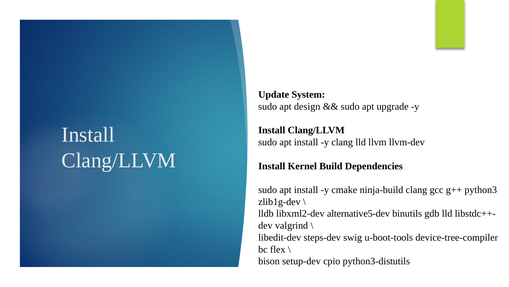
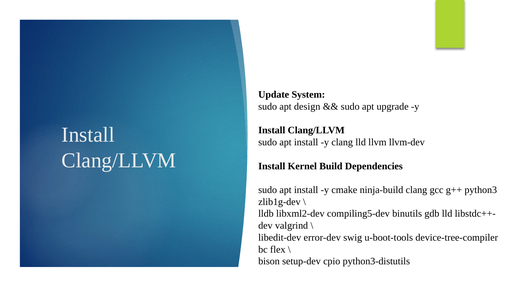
alternative5-dev: alternative5-dev -> compiling5-dev (358, 213)
steps-dev: steps-dev -> error-dev (322, 237)
